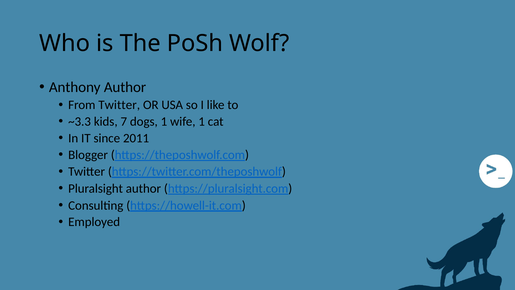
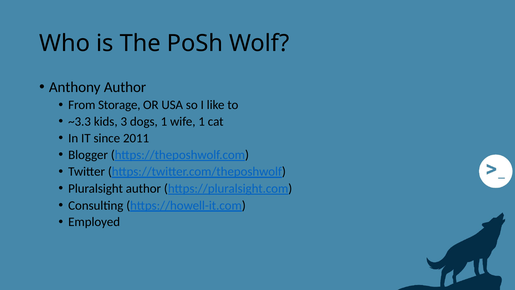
From Twitter: Twitter -> Storage (119, 105)
7: 7 -> 3 (124, 121)
